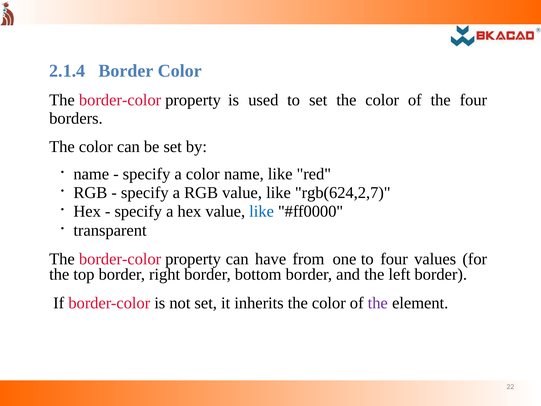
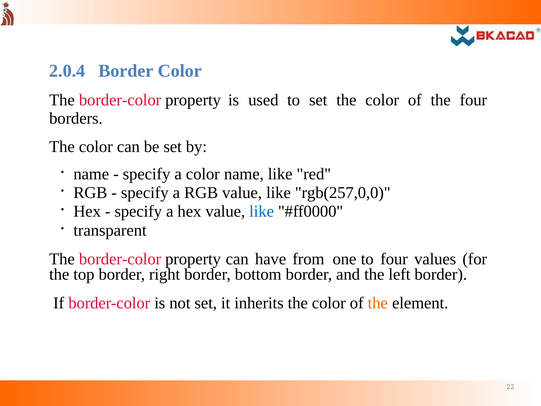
2.1.4: 2.1.4 -> 2.0.4 (67, 71)
rgb(624,2,7: rgb(624,2,7 -> rgb(257,0,0 (343, 193)
the colour: purple -> orange (378, 303)
